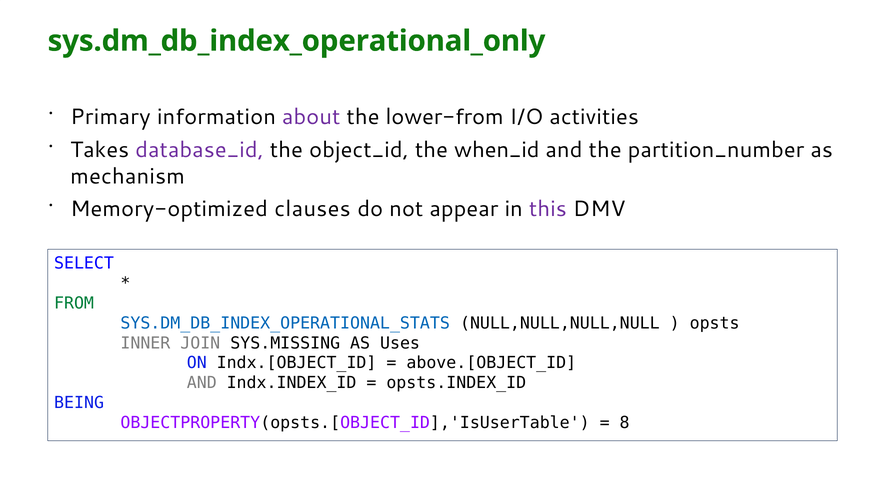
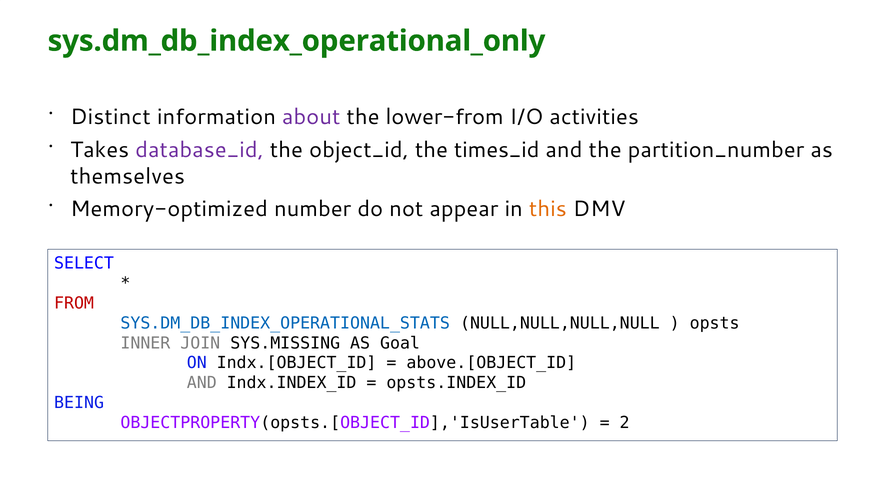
Primary: Primary -> Distinct (110, 117)
when_id: when_id -> times_id (497, 150)
mechanism: mechanism -> themselves (128, 176)
clauses: clauses -> number (313, 209)
this colour: purple -> orange (548, 209)
FROM colour: green -> red (74, 303)
Uses: Uses -> Goal (400, 343)
8: 8 -> 2 (625, 423)
